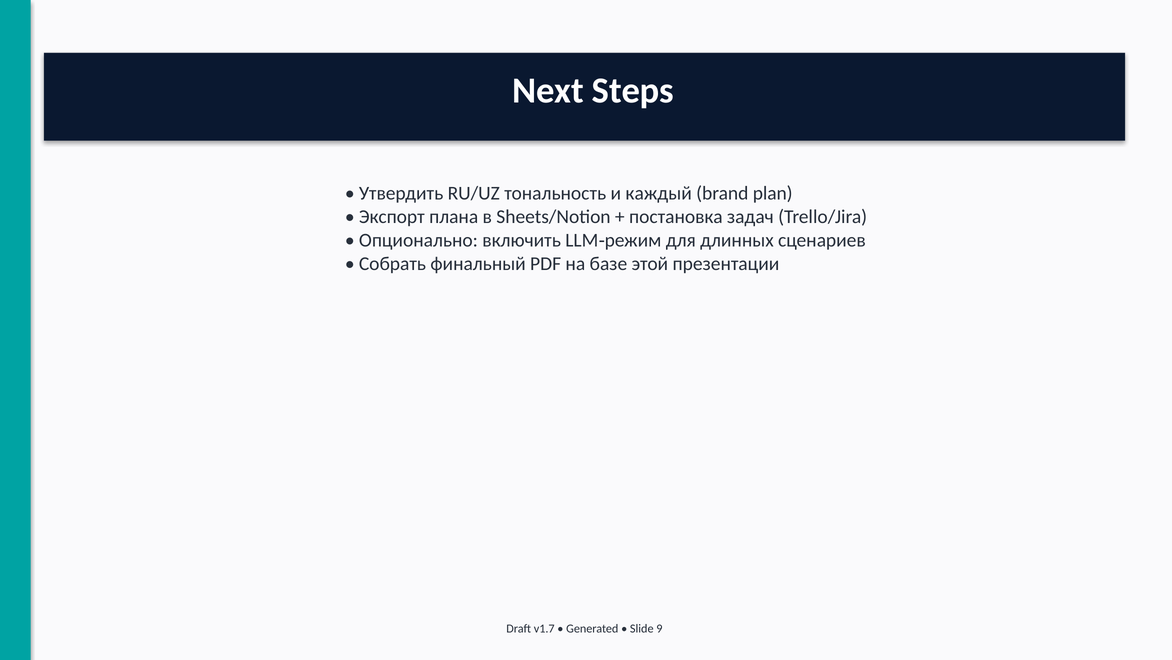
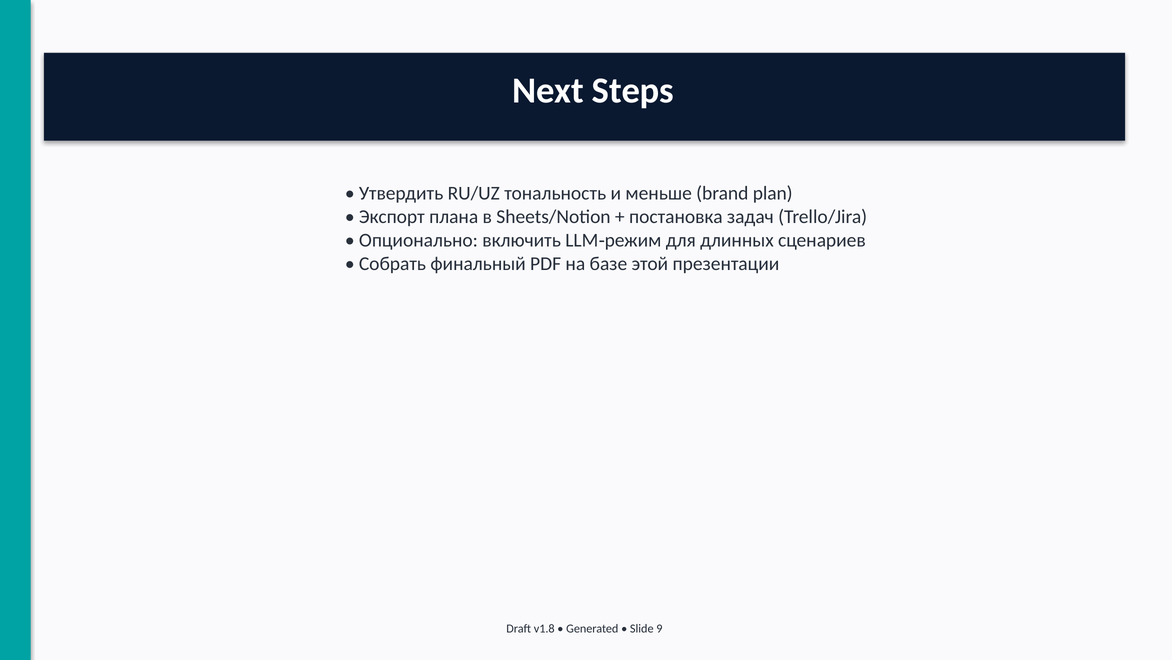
каждый: каждый -> меньше (659, 193)
v1.7: v1.7 -> v1.8 (544, 628)
